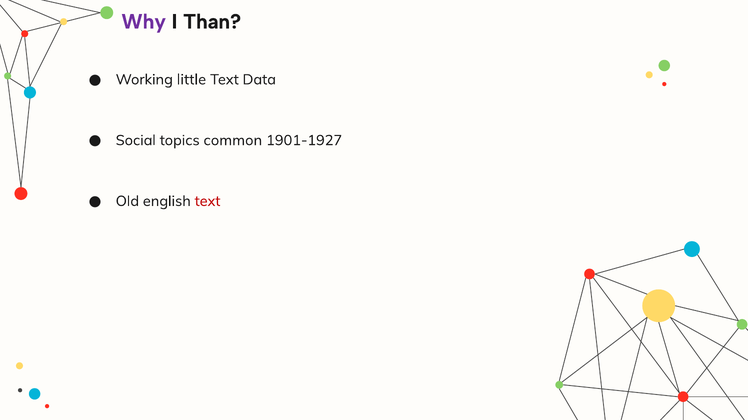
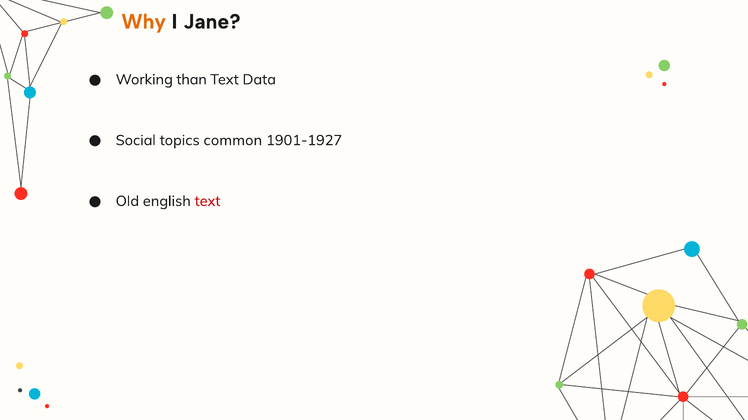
Why colour: purple -> orange (144, 22)
Than: Than -> Jane (212, 22)
little: little -> than (192, 80)
